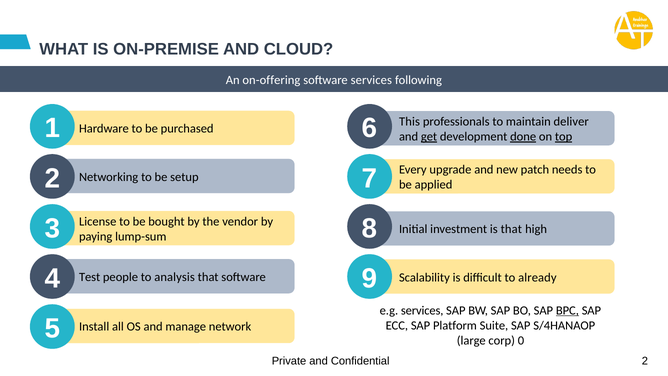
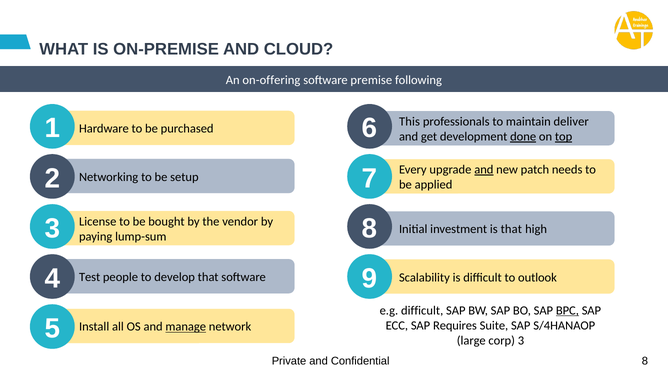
software services: services -> premise (371, 80)
get underline: present -> none (429, 137)
and underline: none -> present (484, 170)
analysis: analysis -> develop (175, 277)
already: already -> outlook (537, 277)
e.g services: services -> difficult (422, 310)
Platform: Platform -> Requires (455, 325)
manage underline: none -> present (186, 327)
corp 0: 0 -> 3 (521, 340)
2: 2 -> 8 (645, 361)
